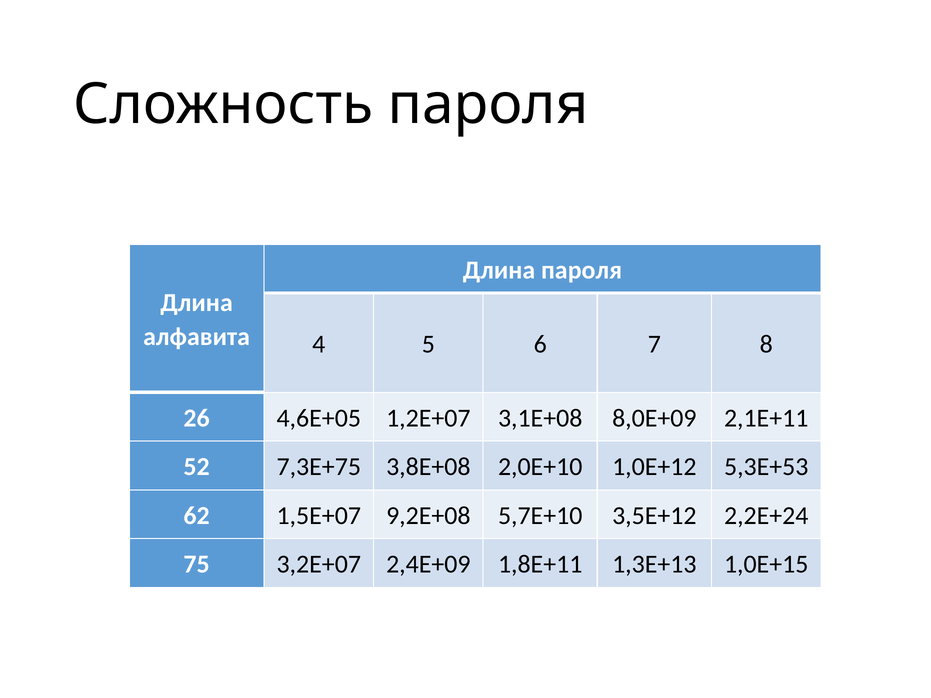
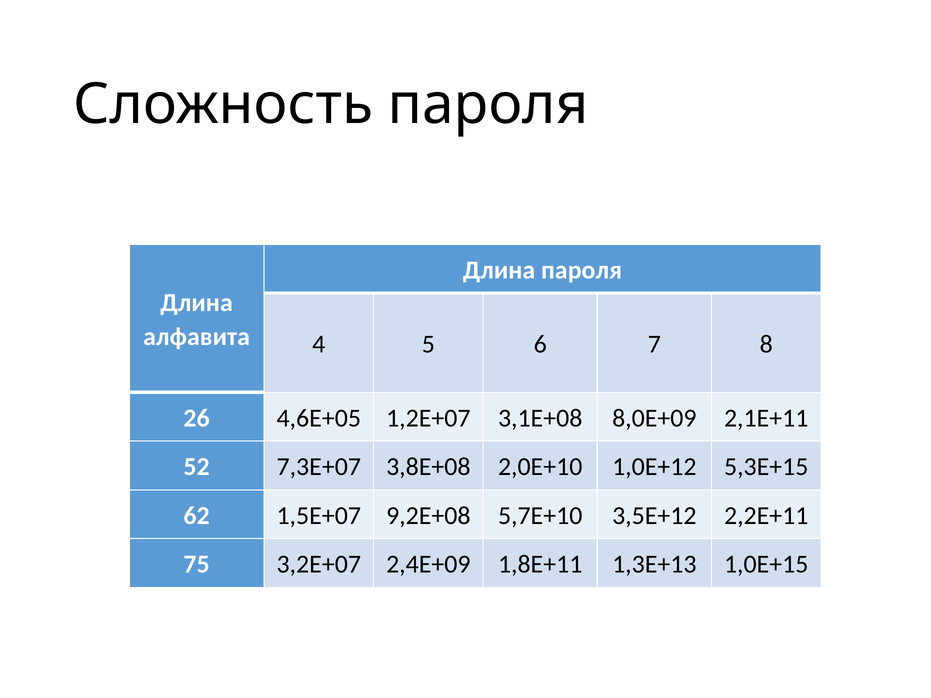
7,3E+75: 7,3E+75 -> 7,3E+07 (319, 467)
5,3E+53: 5,3E+53 -> 5,3E+15 (766, 467)
2,2E+24: 2,2E+24 -> 2,2E+11 (766, 516)
